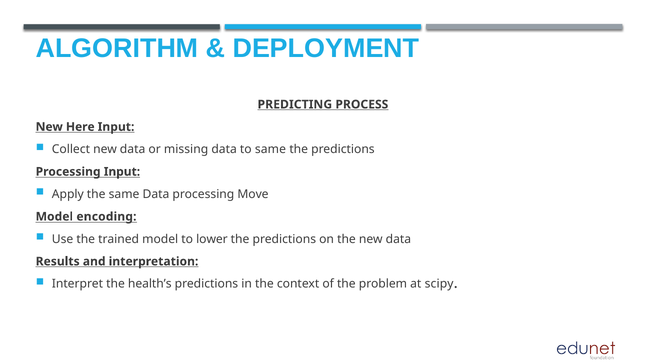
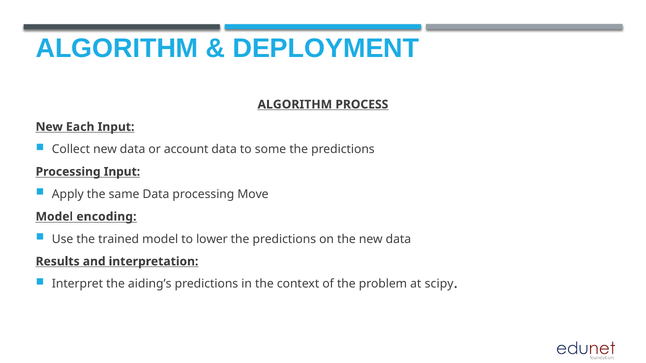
PREDICTING: PREDICTING -> ALGORITHM (295, 105)
Here: Here -> Each (80, 127)
missing: missing -> account (186, 149)
to same: same -> some (271, 149)
health’s: health’s -> aiding’s (150, 284)
